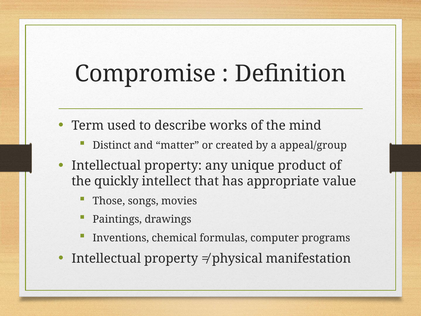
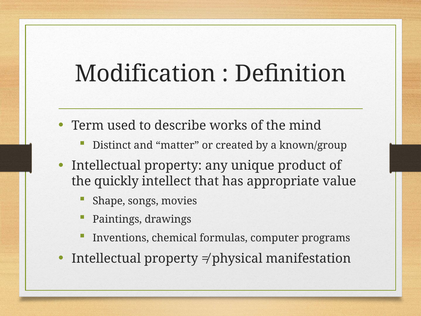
Compromise: Compromise -> Modification (145, 74)
appeal/group: appeal/group -> known/group (313, 145)
Those: Those -> Shape (109, 201)
